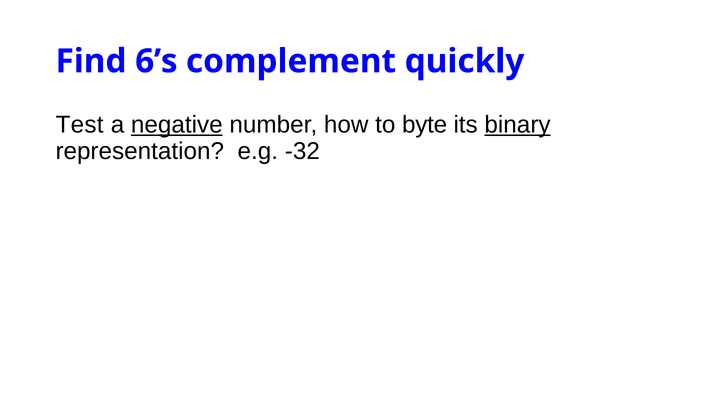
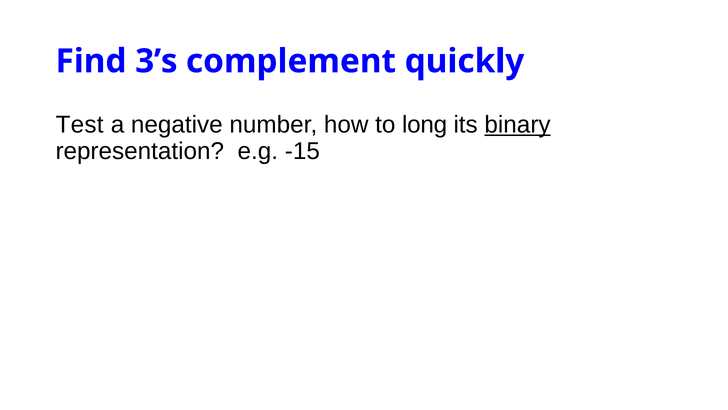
6’s: 6’s -> 3’s (156, 61)
negative underline: present -> none (177, 125)
byte: byte -> long (425, 125)
-32: -32 -> -15 (302, 151)
